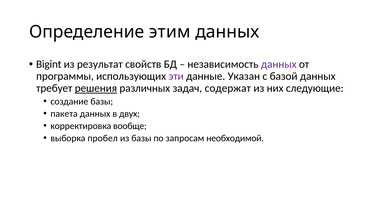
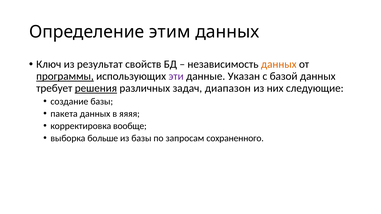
Bigint: Bigint -> Ключ (49, 64)
данных colour: purple -> orange (279, 64)
программы underline: none -> present (65, 76)
содержат: содержат -> диапазон (228, 88)
двух: двух -> яяяя (129, 114)
пробел: пробел -> больше (103, 138)
необходимой: необходимой -> сохраненного (235, 138)
